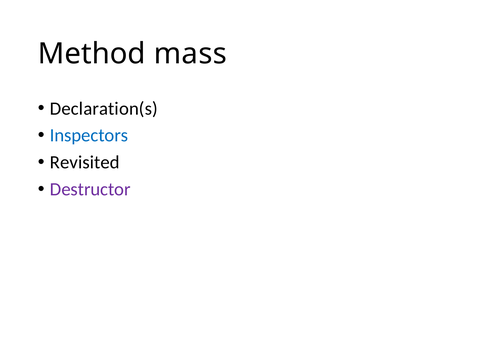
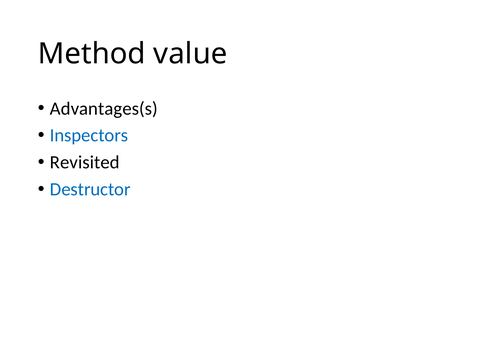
mass: mass -> value (190, 54)
Declaration(s: Declaration(s -> Advantages(s (104, 108)
Destructor colour: purple -> blue (90, 189)
